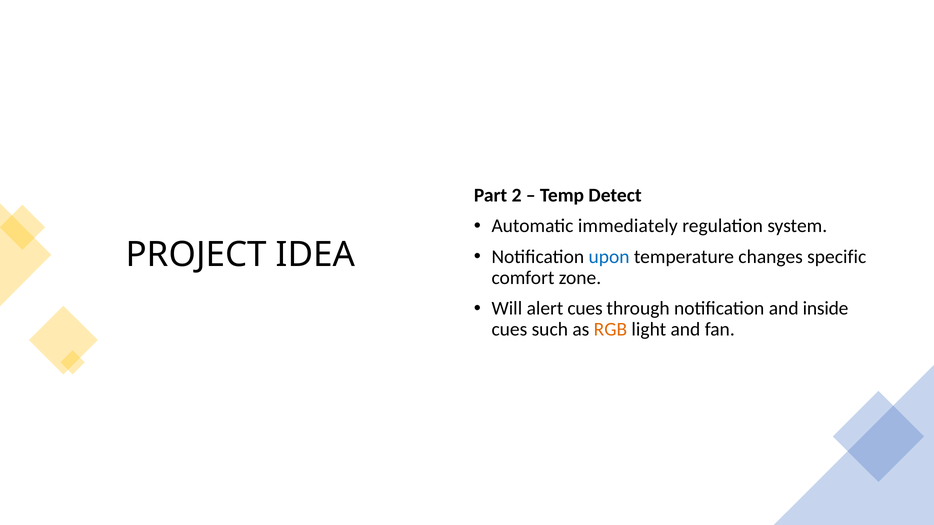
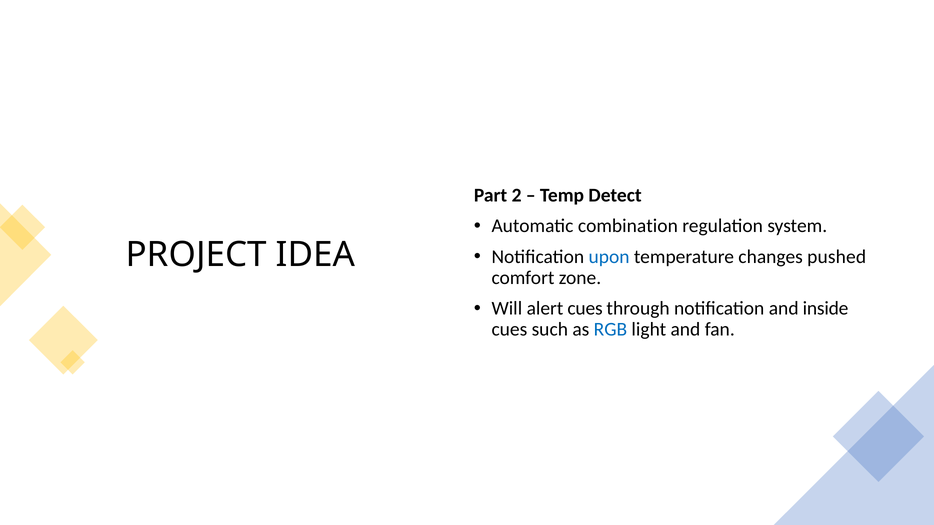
immediately: immediately -> combination (628, 226)
specific: specific -> pushed (837, 257)
RGB colour: orange -> blue (610, 330)
